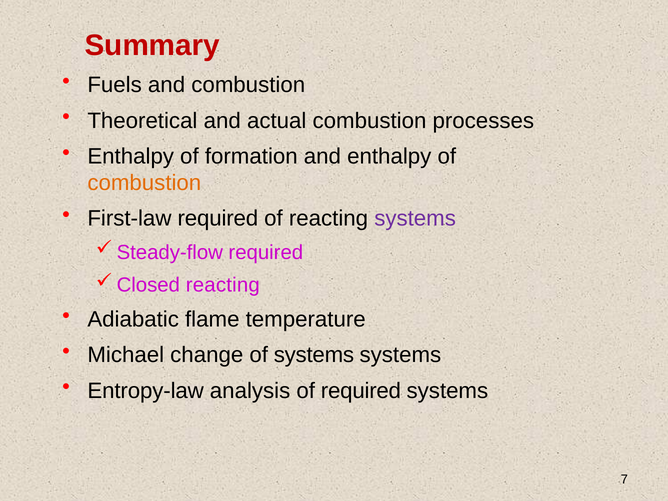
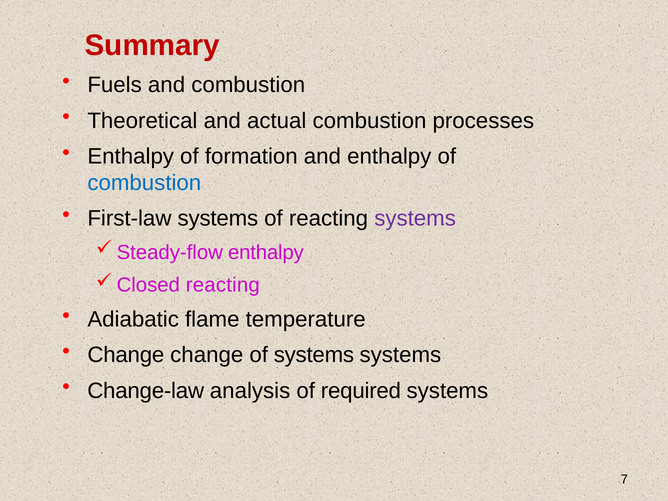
combustion colour: orange -> blue (144, 183)
First-law required: required -> systems (218, 219)
required: required -> enthalpy (266, 253)
Michael: Michael -> Change (126, 355)
Entropy-law: Entropy-law -> Change-law (146, 391)
